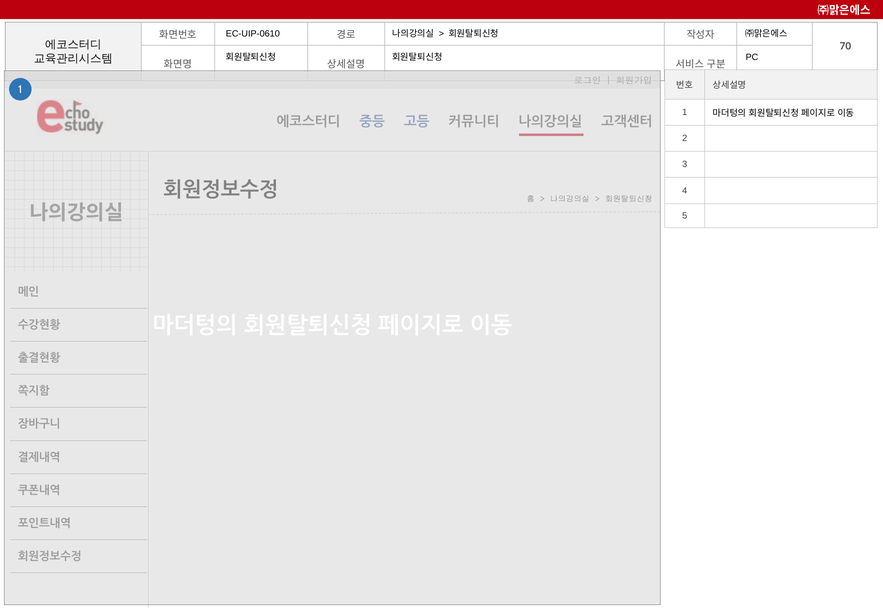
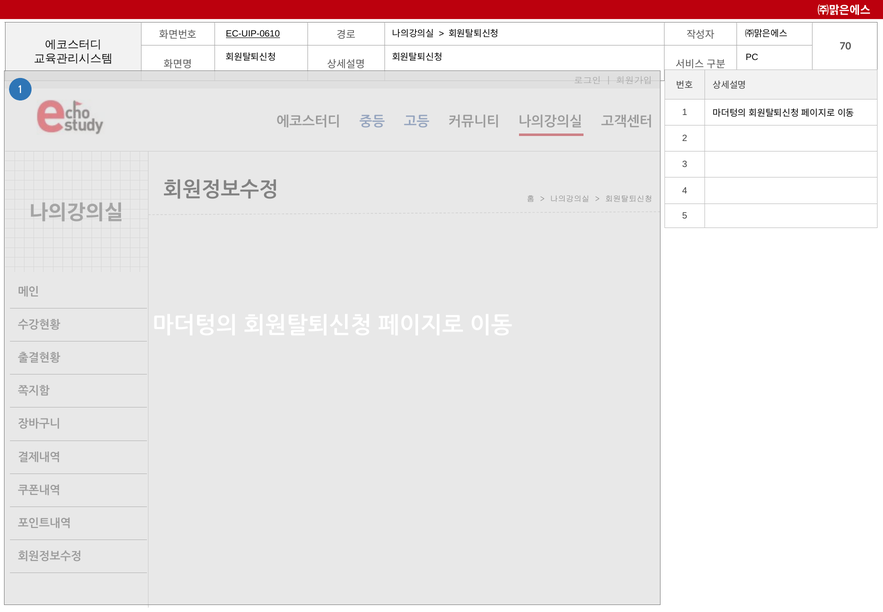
EC-UIP-0610 underline: none -> present (253, 34)
